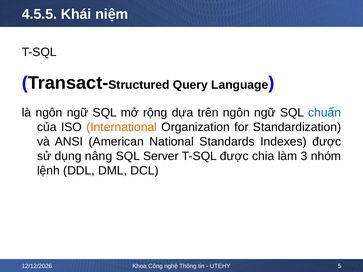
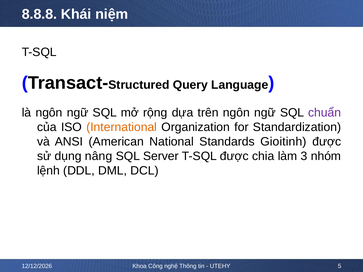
4.5.5: 4.5.5 -> 8.8.8 (39, 14)
chuẩn colour: blue -> purple (325, 113)
Indexes: Indexes -> Gioitinh (283, 142)
